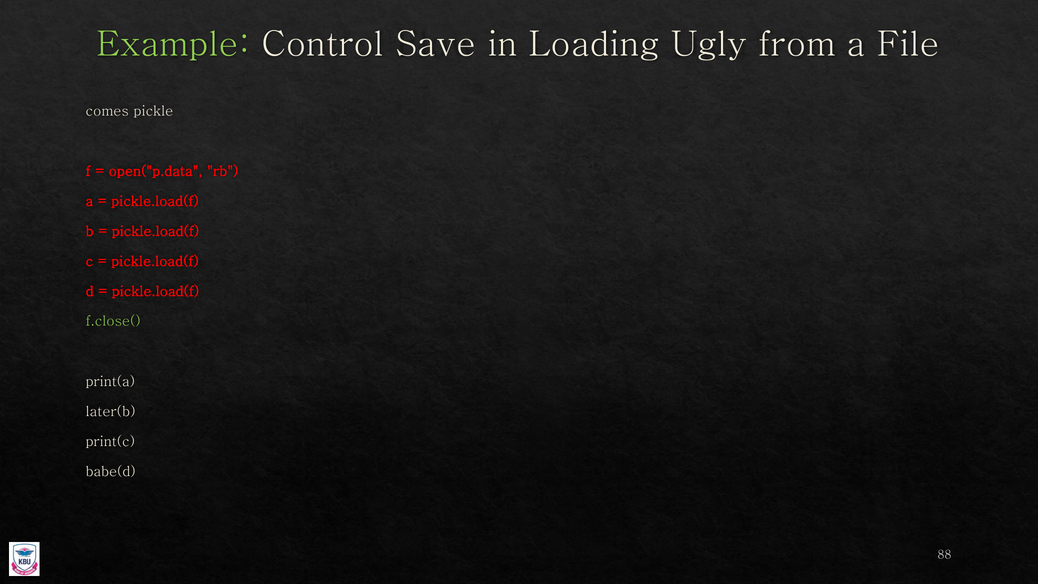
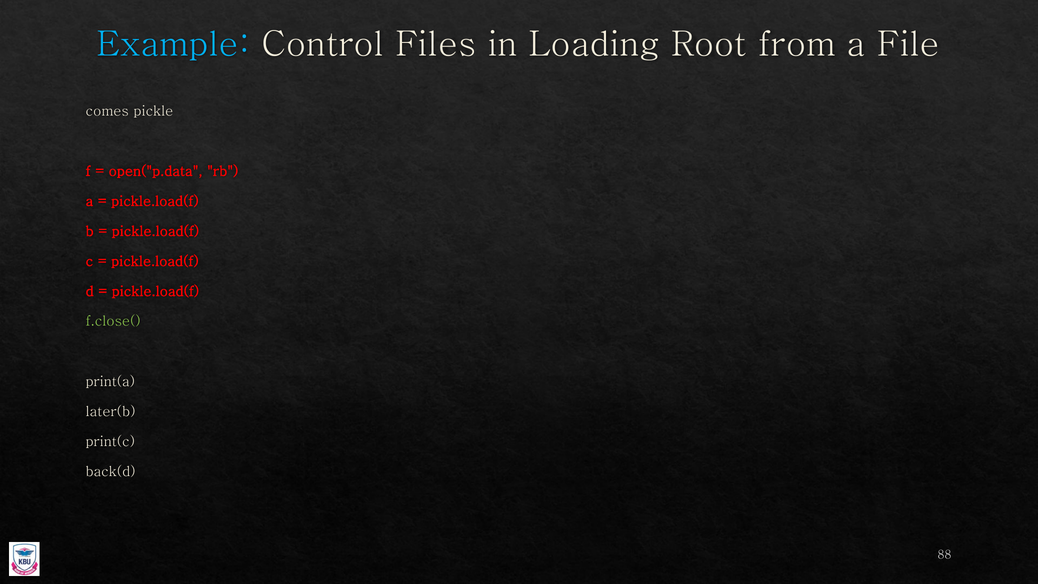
Example colour: light green -> light blue (173, 44)
Save: Save -> Files (436, 44)
Ugly: Ugly -> Root (709, 44)
babe(d: babe(d -> back(d (111, 471)
